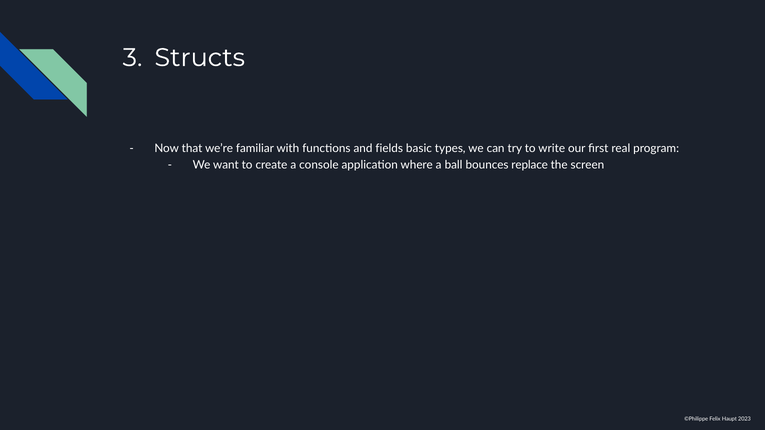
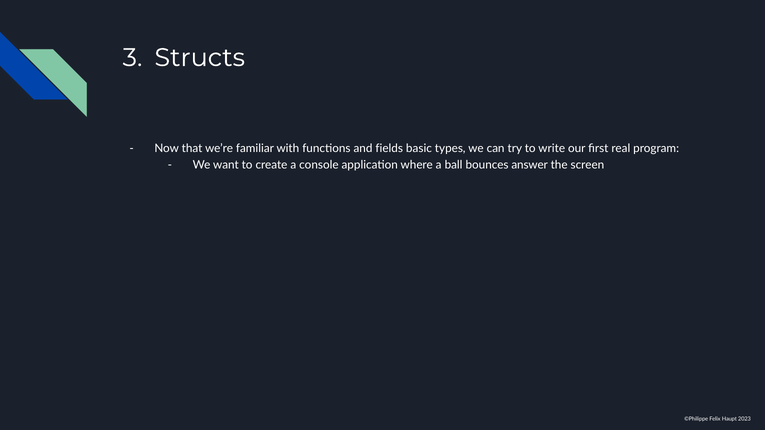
replace: replace -> answer (530, 165)
